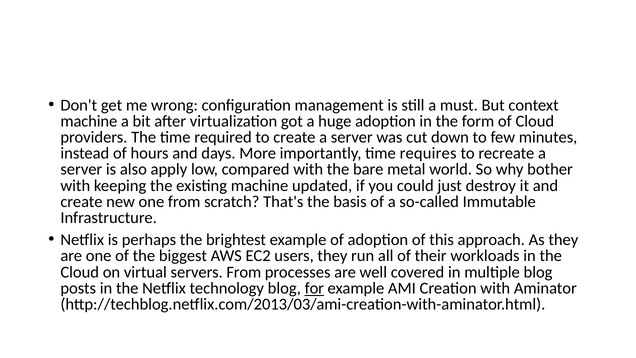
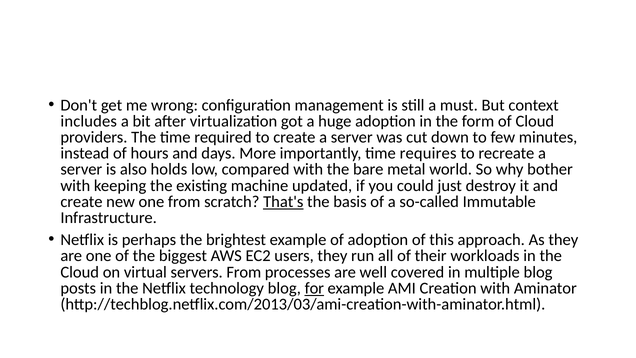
machine: machine -> includes (89, 121)
apply: apply -> holds (169, 169)
That's underline: none -> present (283, 202)
